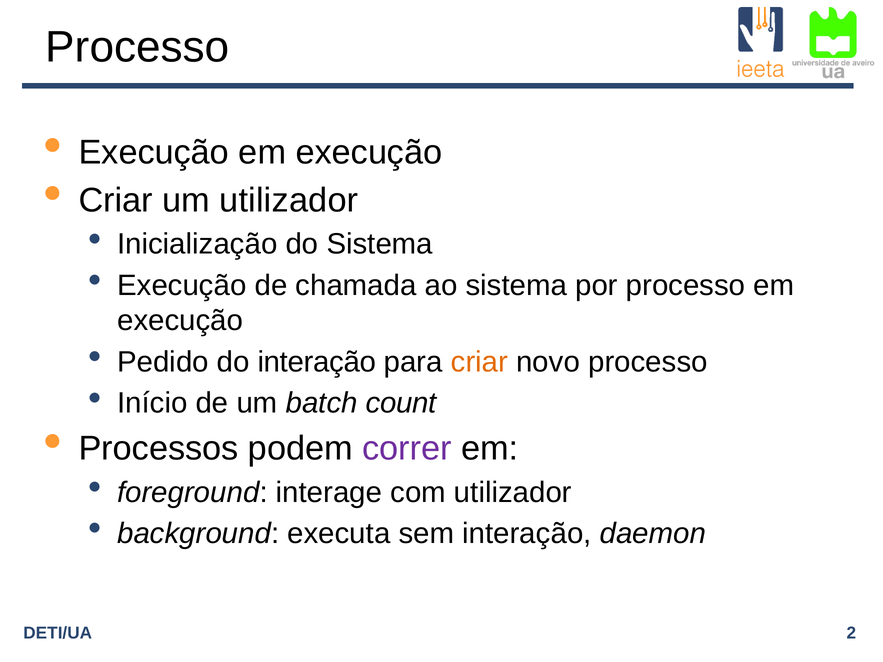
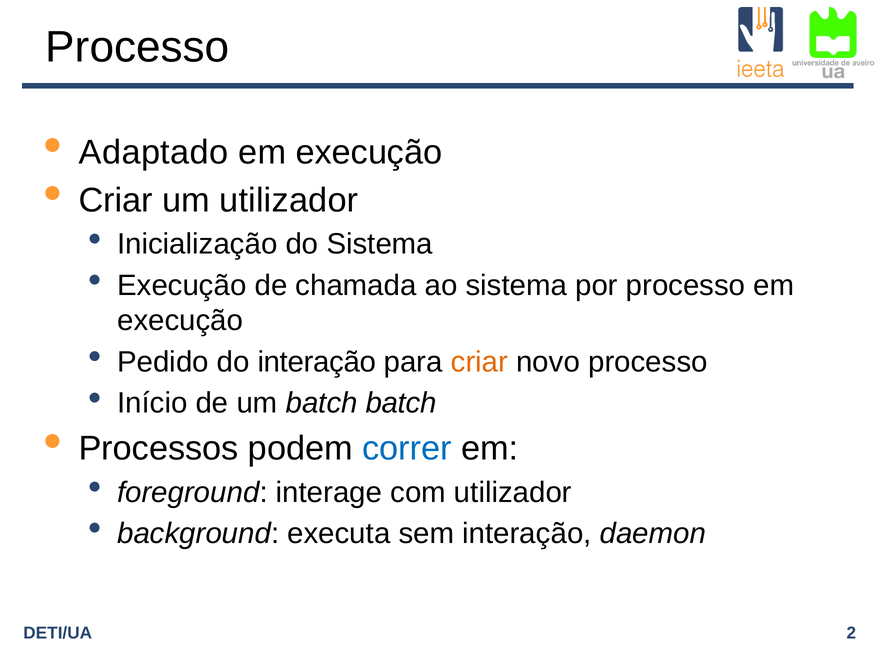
Execução: Execução -> Adaptado (154, 152)
batch count: count -> batch (401, 403)
correr colour: purple -> blue (407, 449)
